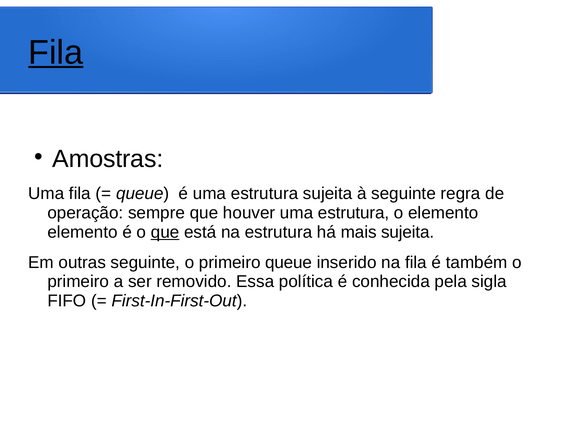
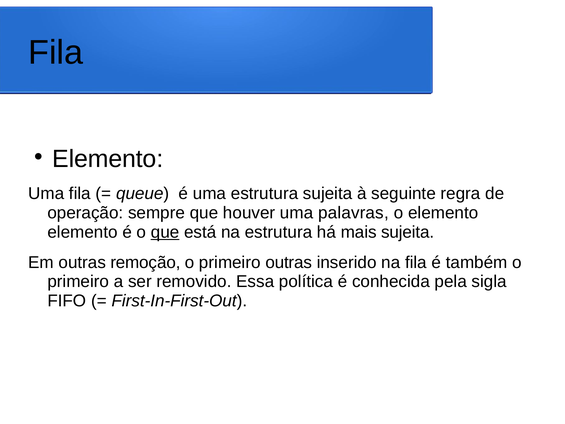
Fila underline: present -> none (56, 52)
Amostras: Amostras -> Elemento (108, 159)
houver uma estrutura: estrutura -> palavras (353, 213)
outras seguinte: seguinte -> remoção (145, 262)
primeiro queue: queue -> outras (289, 262)
